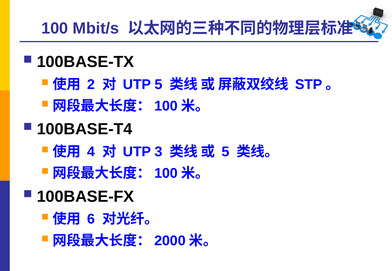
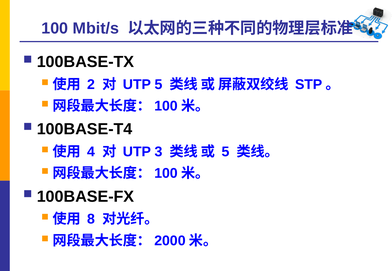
6: 6 -> 8 (91, 219)
